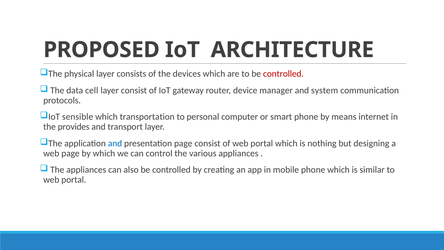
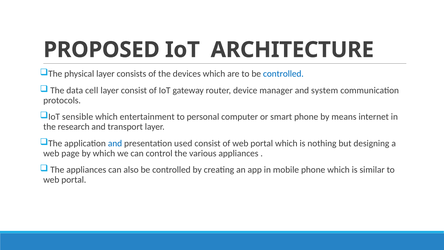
controlled colour: red -> blue (283, 74)
transportation: transportation -> entertainment (147, 117)
provides: provides -> research (74, 127)
presentation page: page -> used (183, 143)
